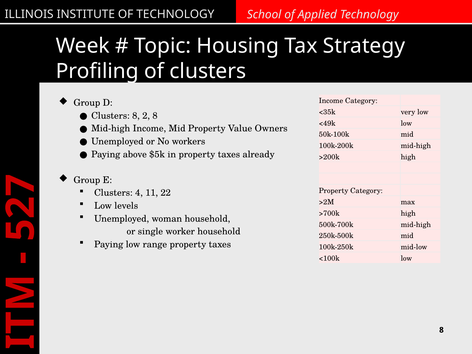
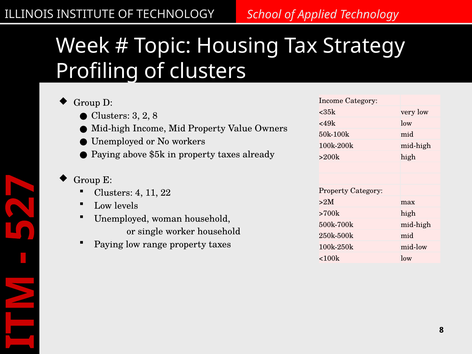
Clusters 8: 8 -> 3 (136, 116)
